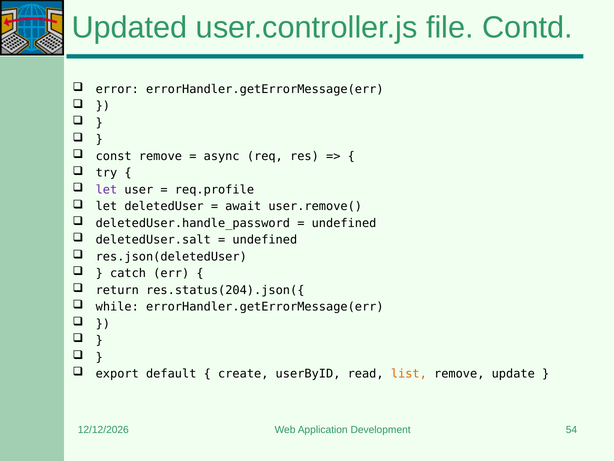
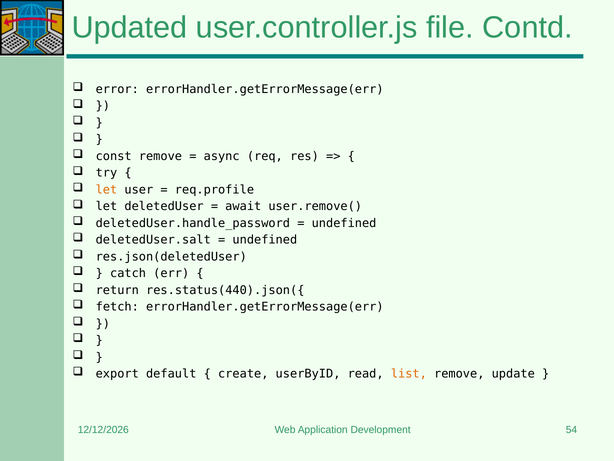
let colour: purple -> orange (106, 190)
res.status(204).json({: res.status(204).json({ -> res.status(440).json({ (225, 290)
while: while -> fetch (117, 307)
